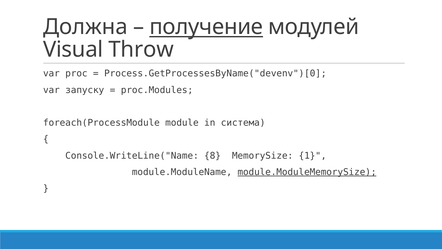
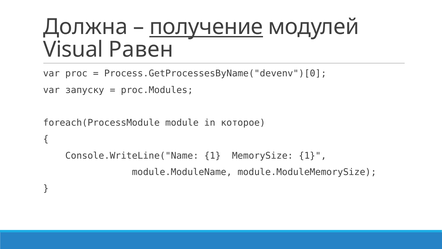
Throw: Throw -> Равен (141, 50)
система: система -> которое (243, 123)
Console.WriteLine("Name 8: 8 -> 1 (213, 155)
module.ModuleMemorySize underline: present -> none (307, 172)
